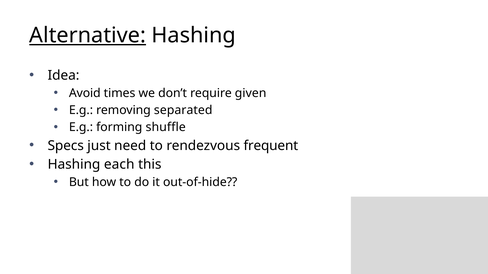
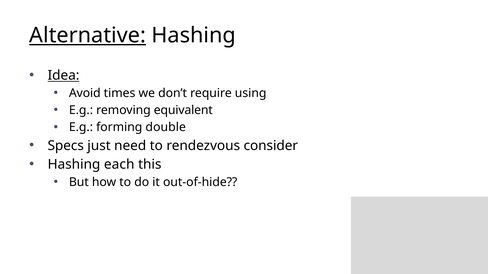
Idea underline: none -> present (64, 76)
given: given -> using (251, 93)
separated: separated -> equivalent (183, 110)
shuffle: shuffle -> double (166, 128)
frequent: frequent -> consider (271, 146)
